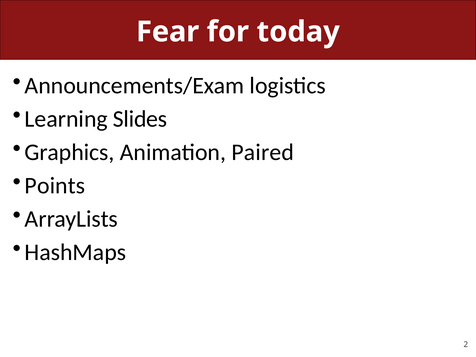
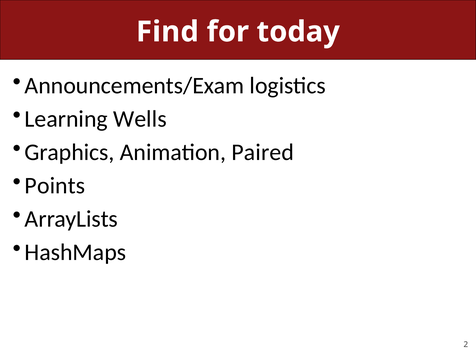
Fear: Fear -> Find (167, 32)
Slides: Slides -> Wells (140, 119)
